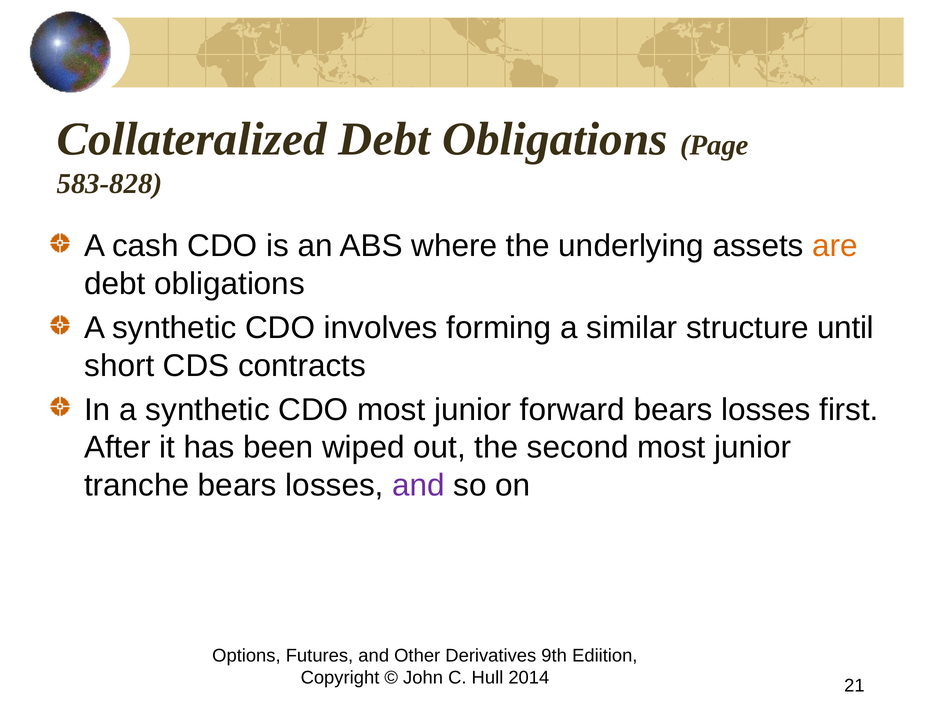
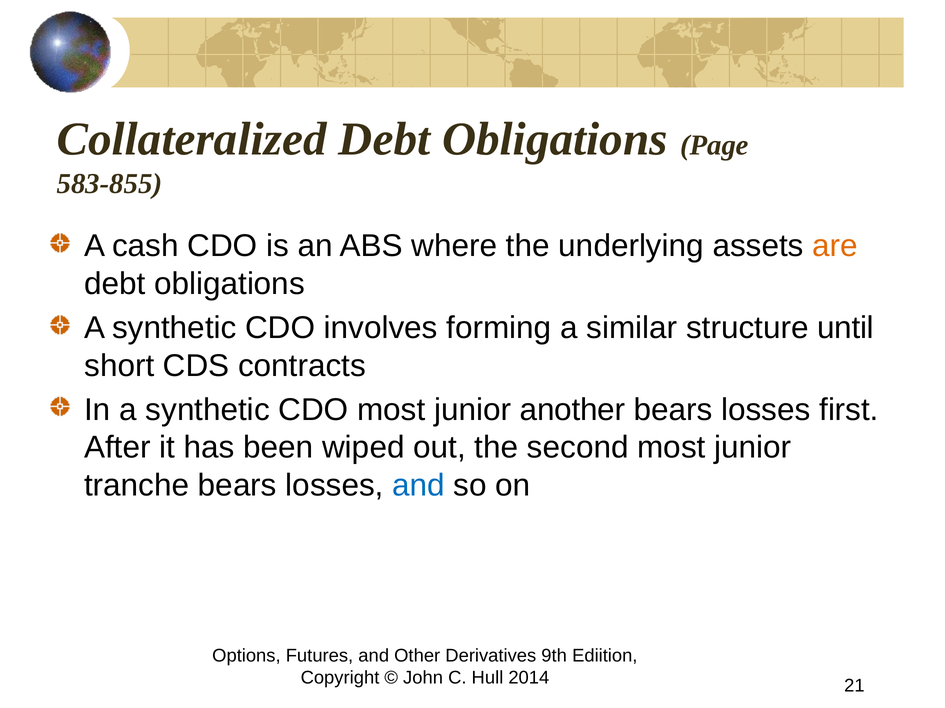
583-828: 583-828 -> 583-855 (109, 184)
forward: forward -> another (573, 410)
and colour: purple -> blue (419, 486)
